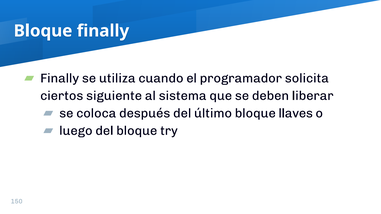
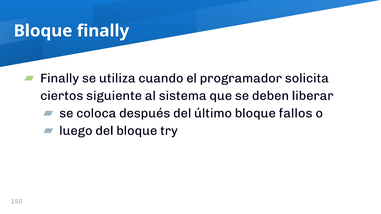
llaves: llaves -> fallos (296, 113)
